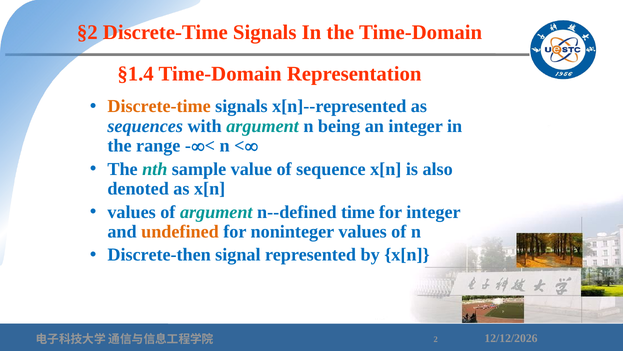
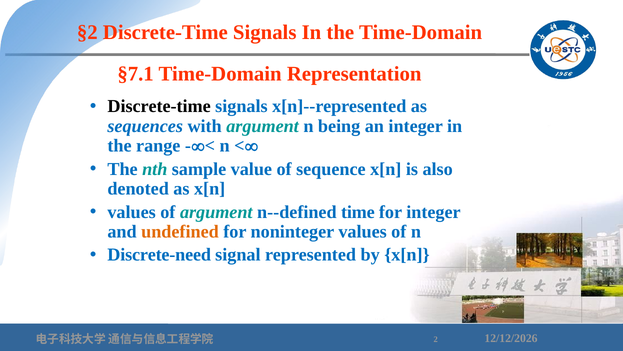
§1.4: §1.4 -> §7.1 (136, 74)
Discrete-time colour: orange -> black (159, 106)
Discrete-then: Discrete-then -> Discrete-need (159, 255)
